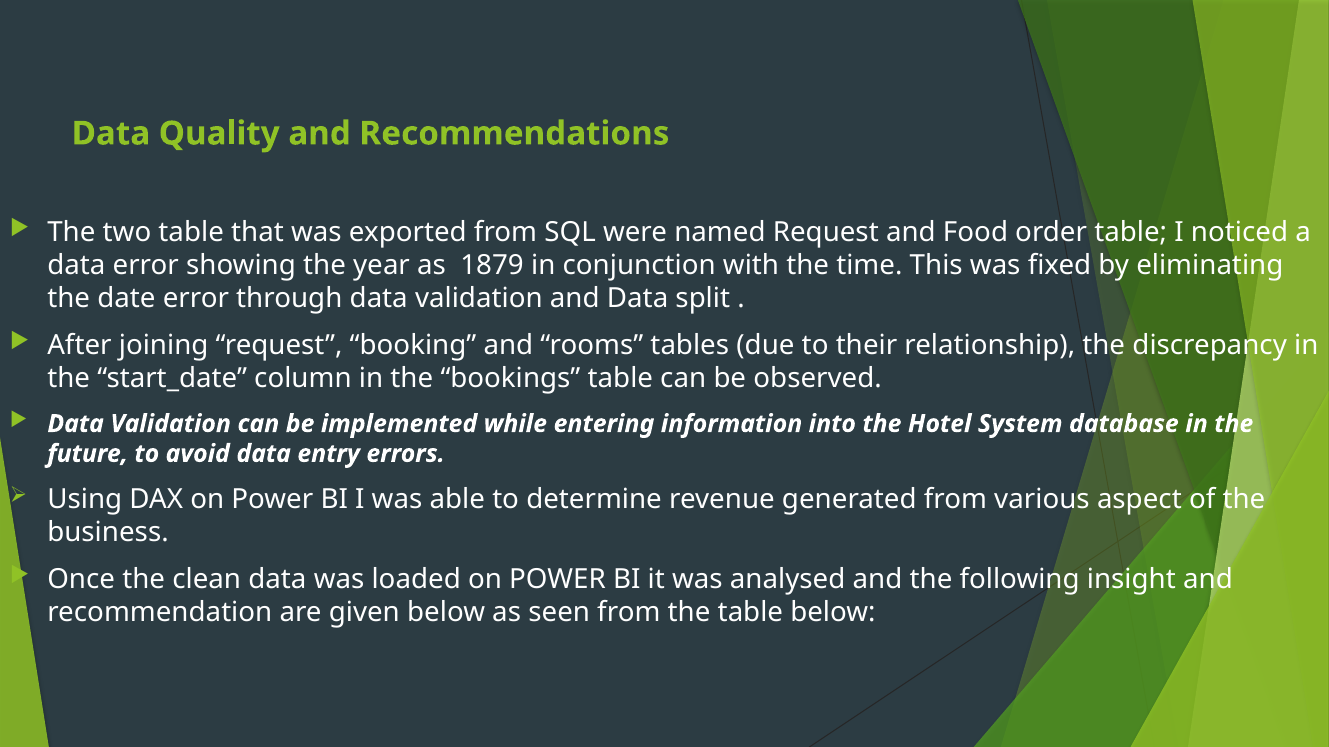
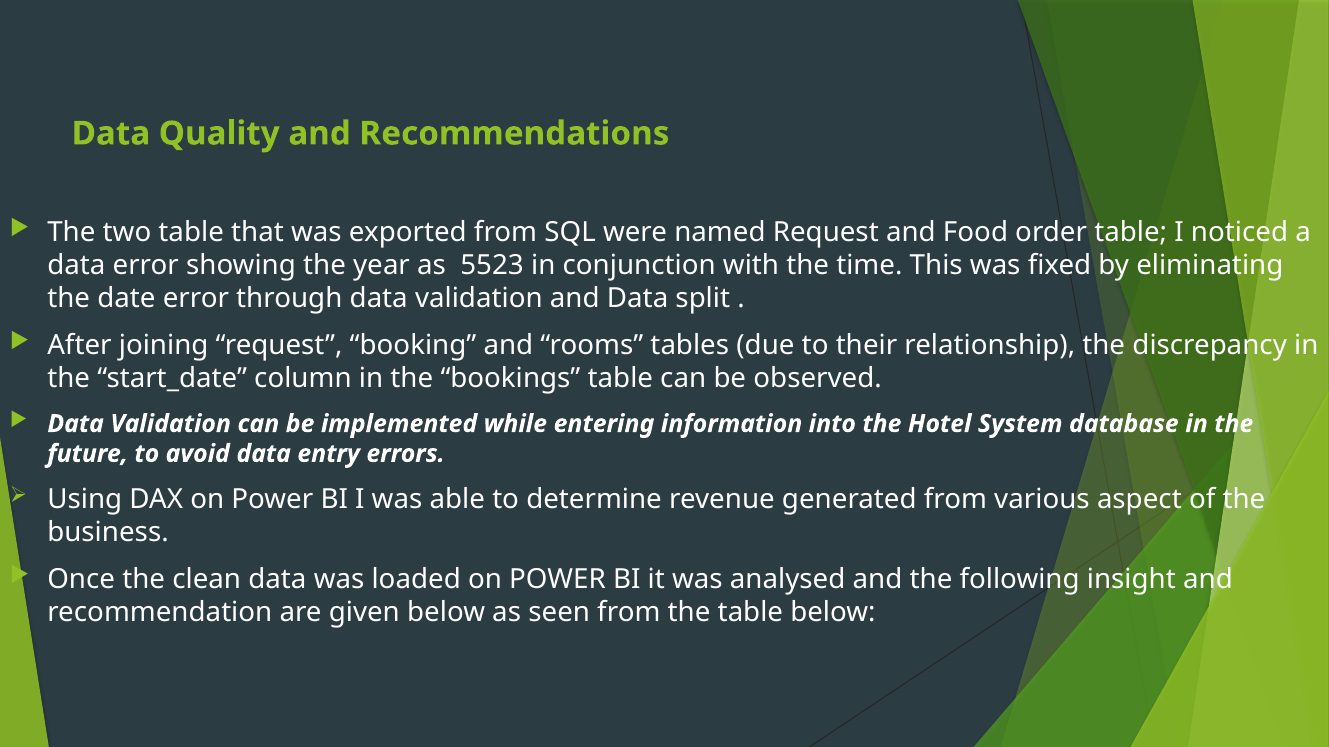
1879: 1879 -> 5523 (492, 265)
